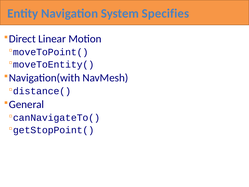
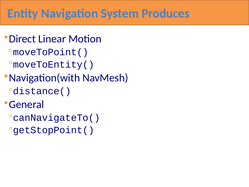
Specifies: Specifies -> Produces (166, 13)
